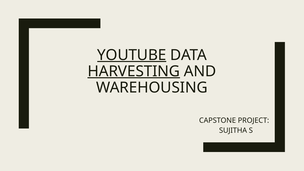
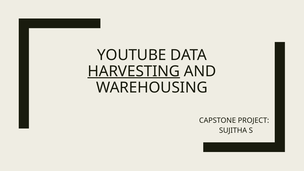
YOUTUBE underline: present -> none (132, 55)
